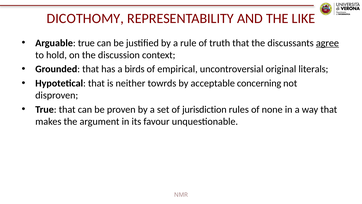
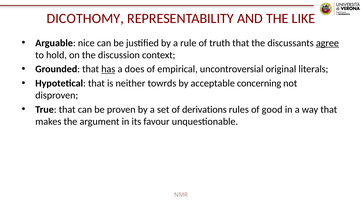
Arguable true: true -> nice (86, 43)
has underline: none -> present (108, 69)
birds: birds -> does (134, 69)
jurisdiction: jurisdiction -> derivations (204, 109)
none: none -> good (272, 109)
